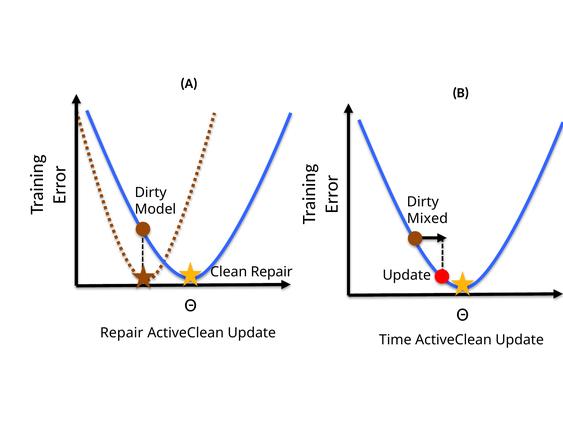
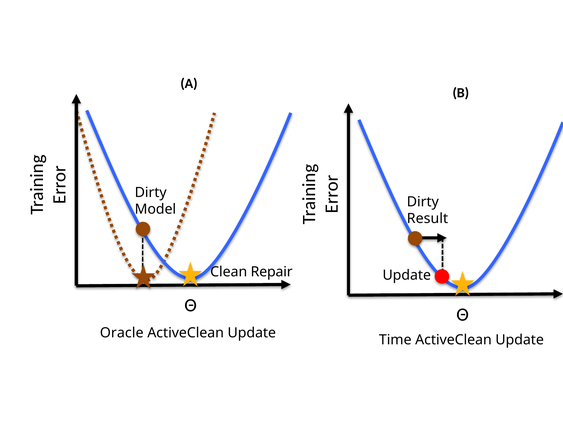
Mixed: Mixed -> Result (427, 219)
Repair: Repair -> Oracle (122, 333)
